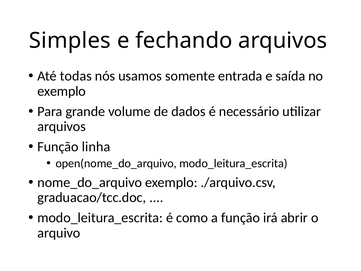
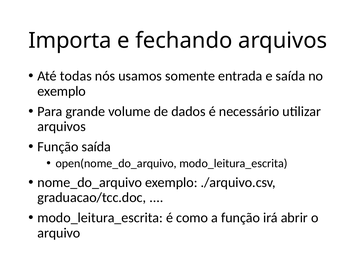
Simples: Simples -> Importa (70, 40)
Função linha: linha -> saída (96, 147)
